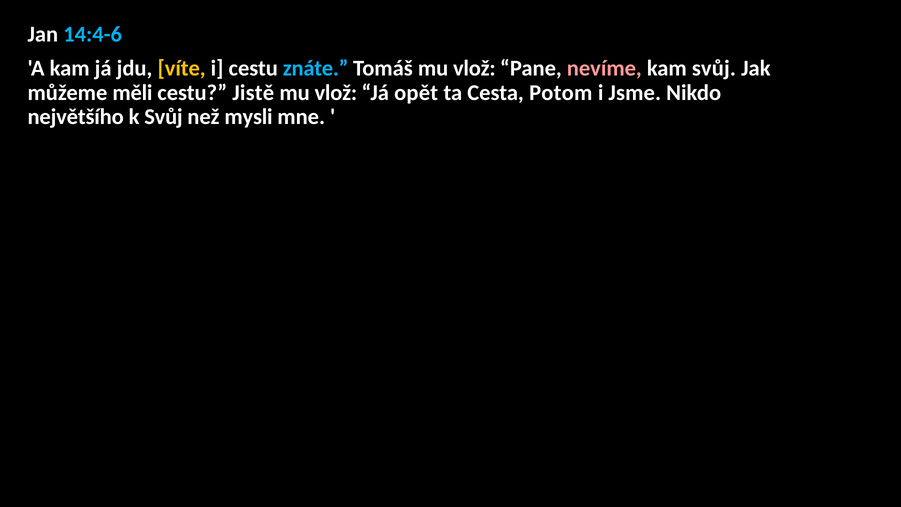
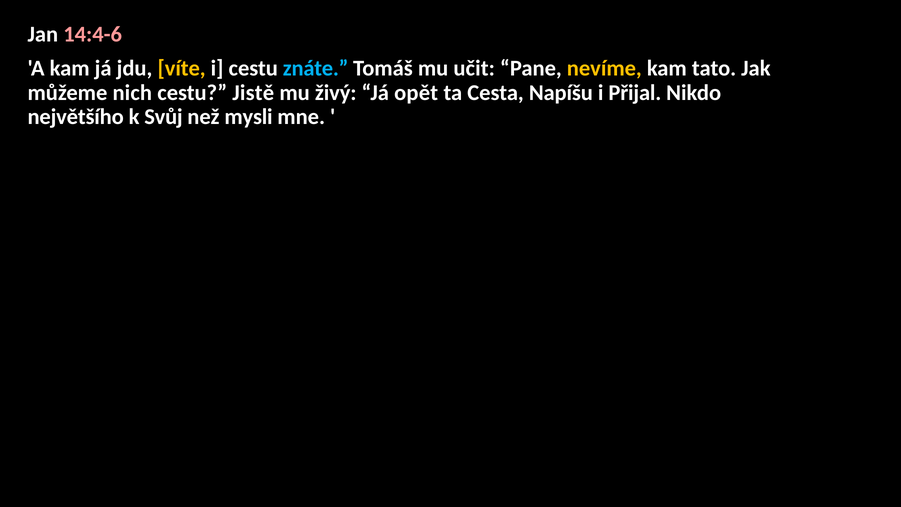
14:4-6 colour: light blue -> pink (93, 35)
Tomáš mu vlož: vlož -> učit (474, 68)
nevíme colour: pink -> yellow (604, 68)
kam svůj: svůj -> tato (714, 68)
měli: měli -> nich (132, 93)
vlož: vlož -> živý (336, 93)
Potom: Potom -> Napíšu (561, 93)
Jsme: Jsme -> Přijal (635, 93)
